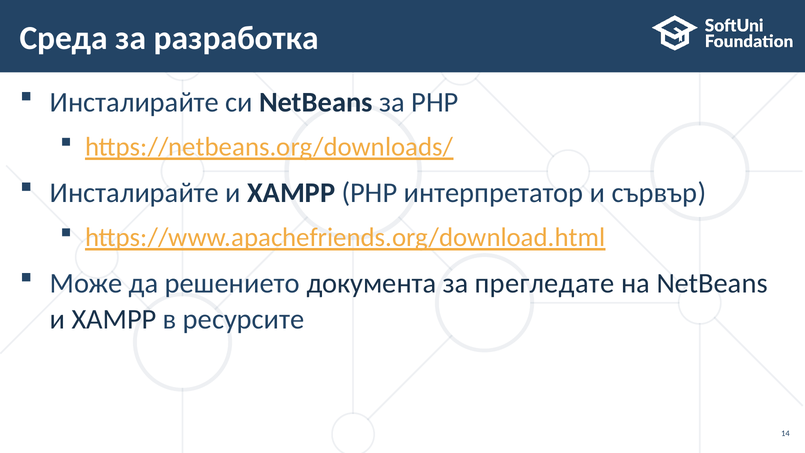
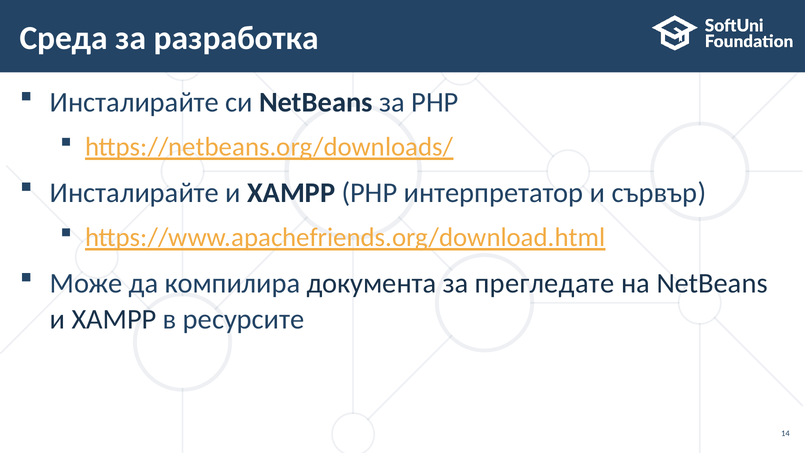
решението: решението -> компилира (232, 283)
